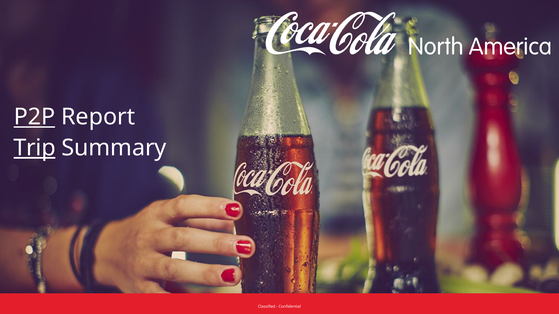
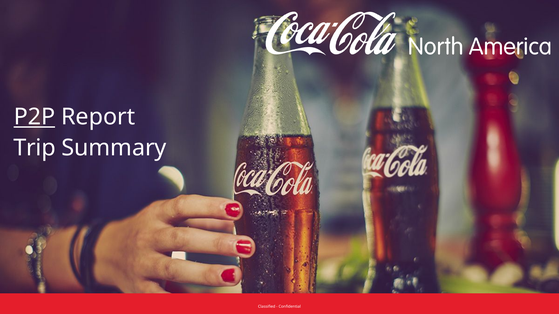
Trip underline: present -> none (35, 148)
